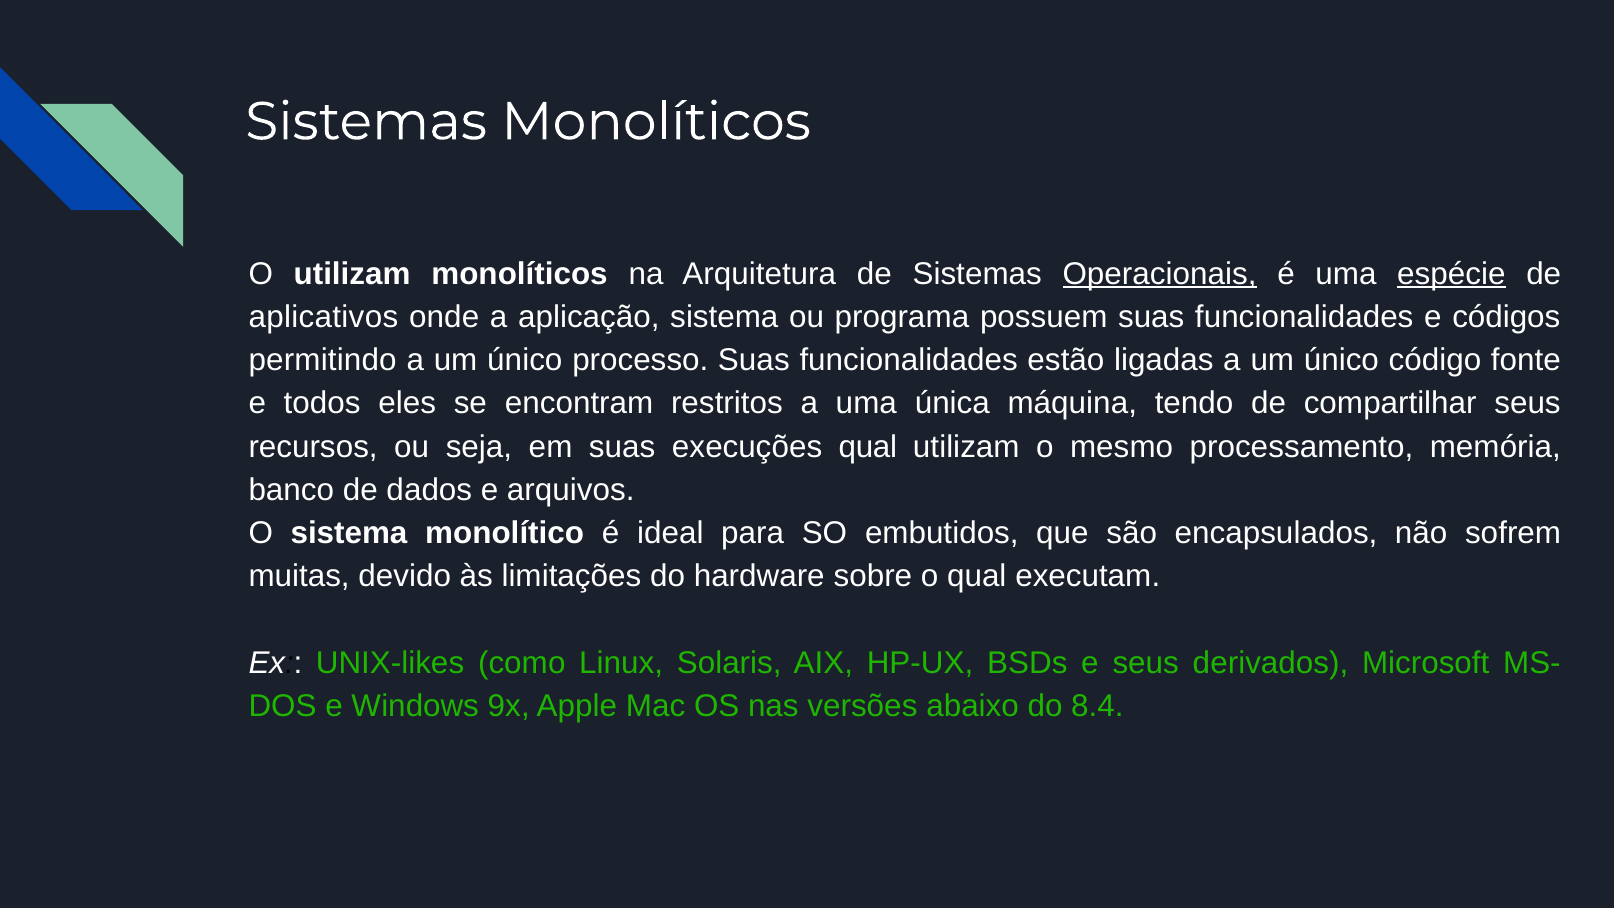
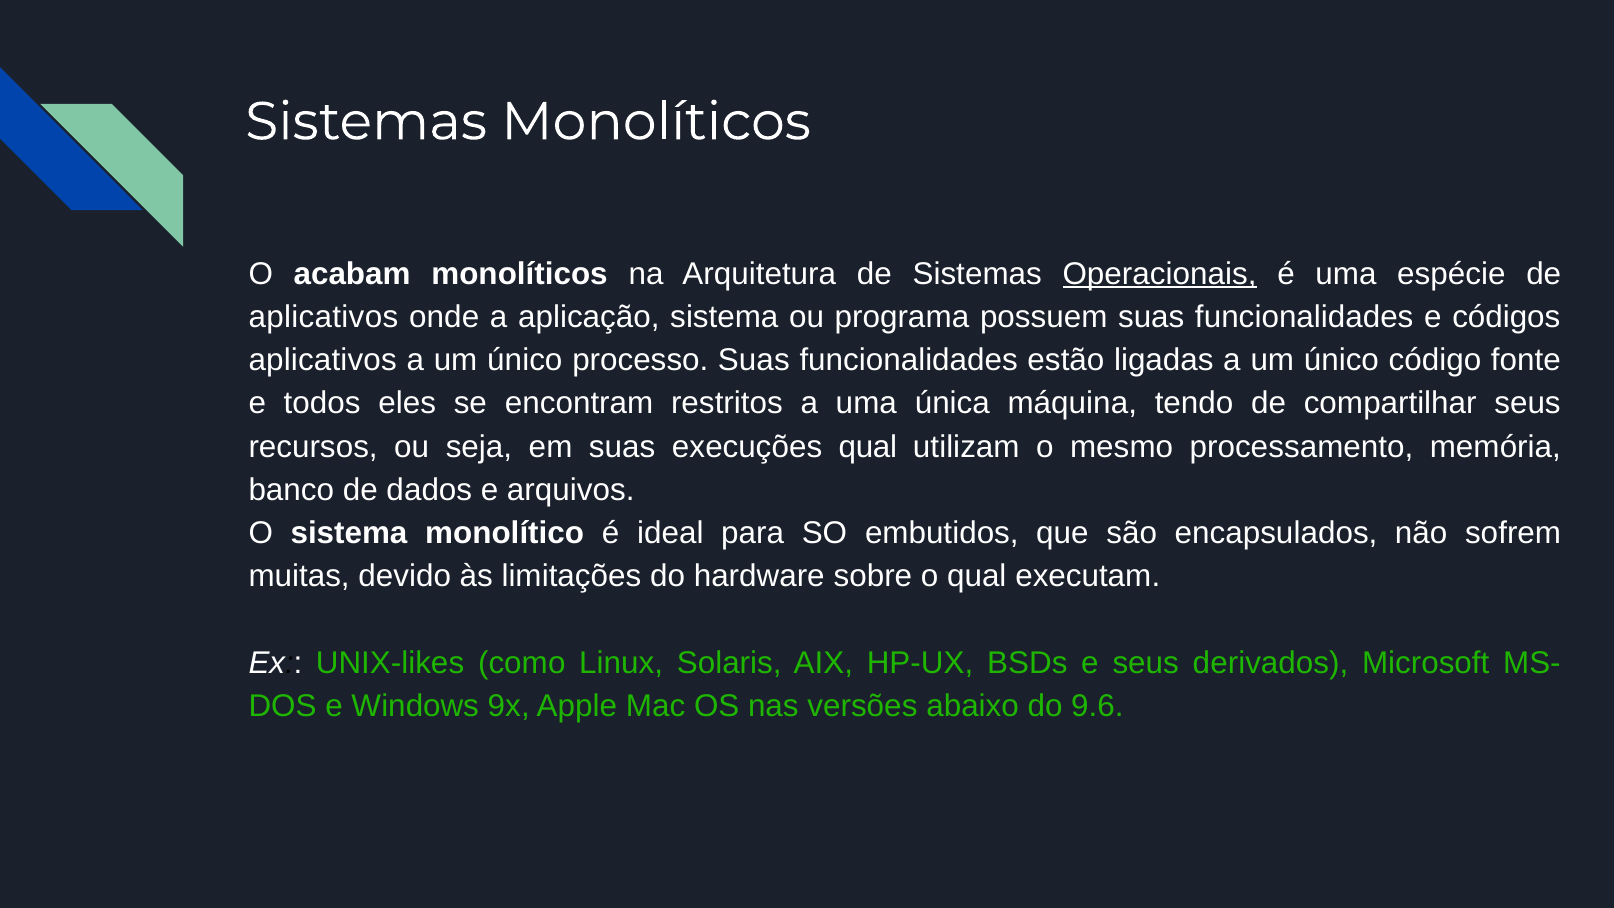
O utilizam: utilizam -> acabam (352, 274)
espécie underline: present -> none (1451, 274)
permitindo: permitindo -> aplicativos (323, 360)
8.4: 8.4 -> 9.6 (1097, 706)
